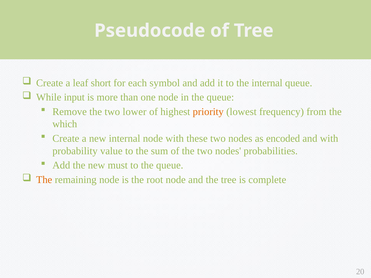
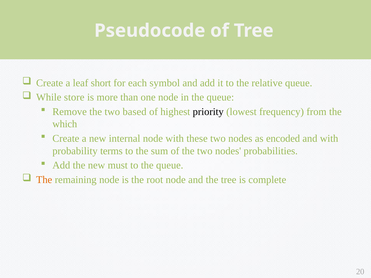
the internal: internal -> relative (267, 83)
input: input -> store (74, 97)
lower: lower -> based (135, 112)
priority colour: orange -> black (208, 112)
value: value -> terms (111, 151)
